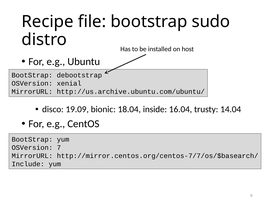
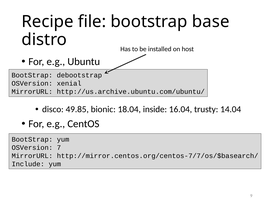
sudo: sudo -> base (211, 22)
19.09: 19.09 -> 49.85 (77, 110)
